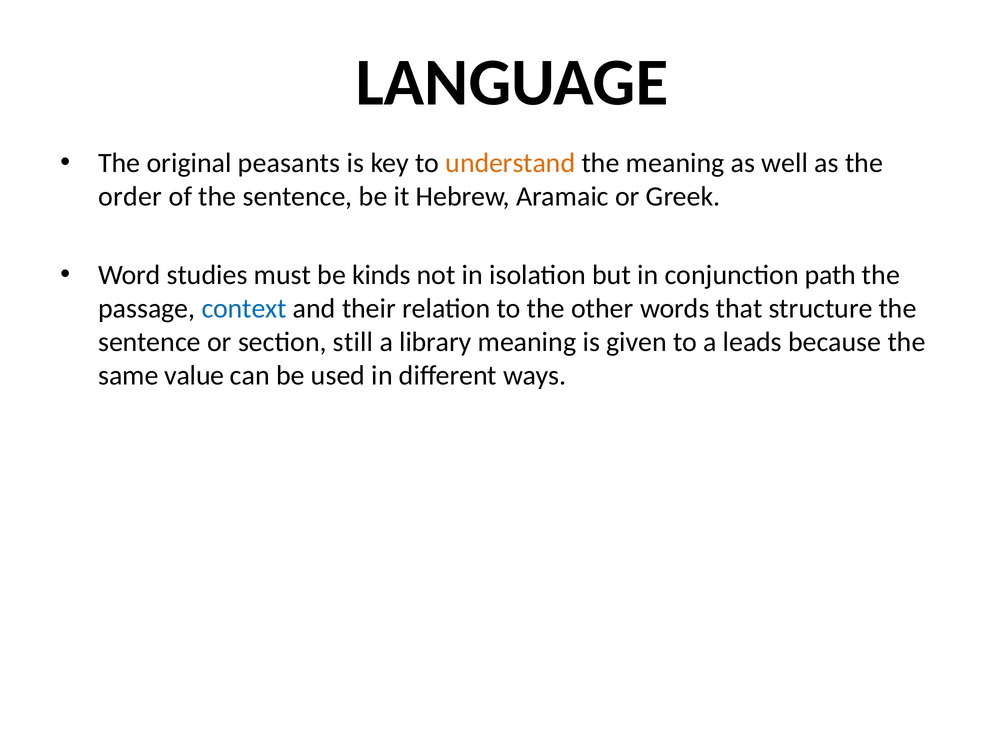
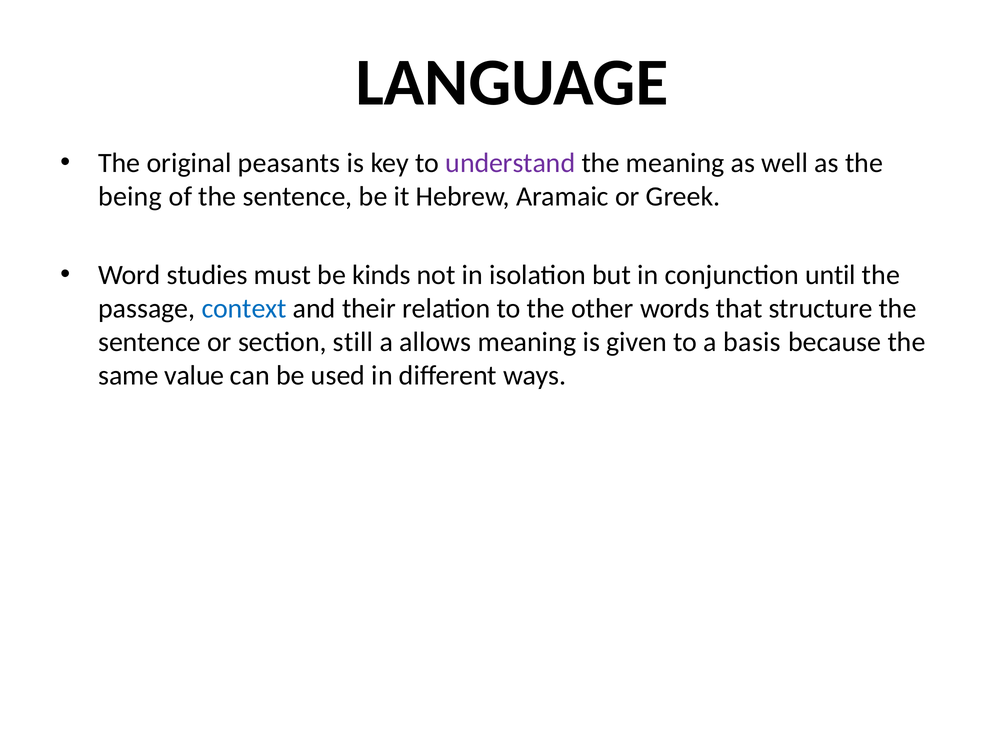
understand colour: orange -> purple (510, 163)
order: order -> being (130, 197)
path: path -> until (831, 275)
library: library -> allows (435, 342)
leads: leads -> basis (752, 342)
